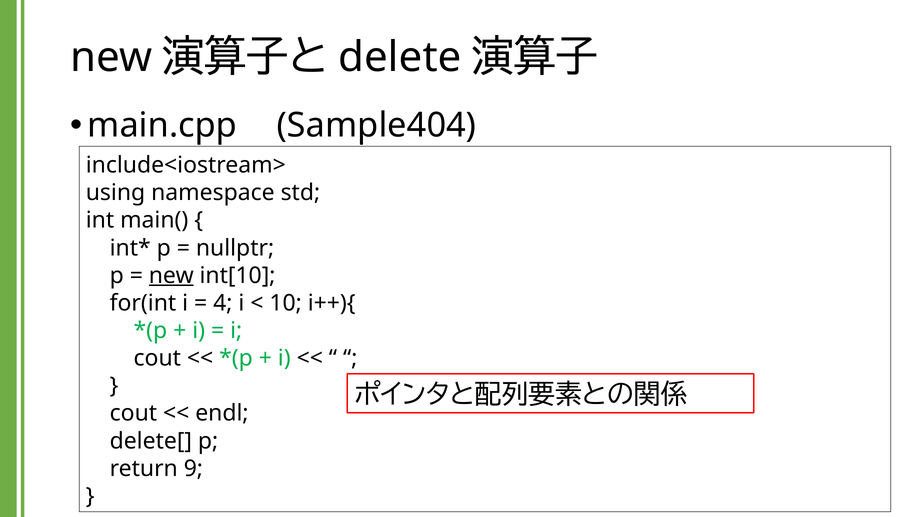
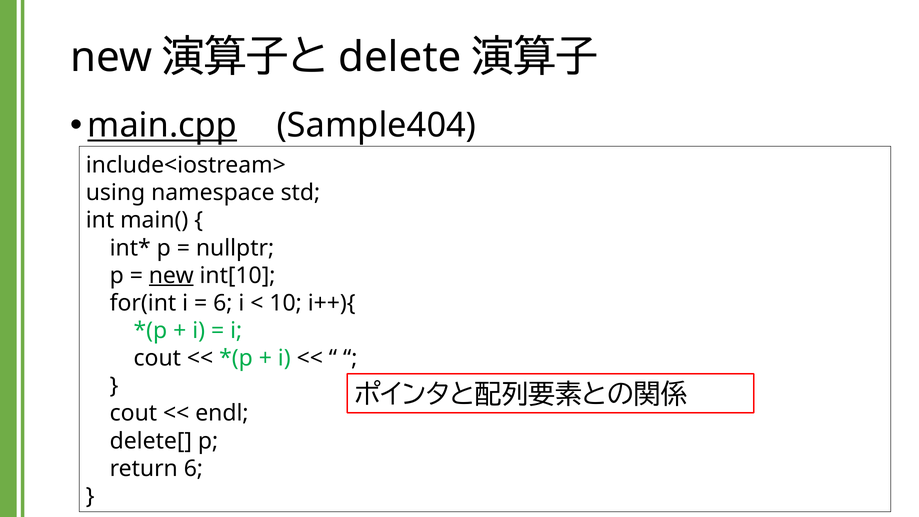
main.cpp underline: none -> present (162, 126)
4: 4 -> 6 (223, 303)
return 9: 9 -> 6 (193, 468)
